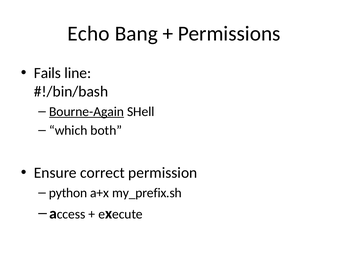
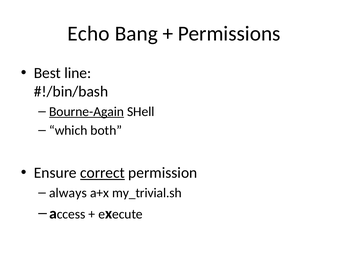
Fails: Fails -> Best (47, 73)
correct underline: none -> present (102, 173)
python: python -> always (68, 193)
my_prefix.sh: my_prefix.sh -> my_trivial.sh (147, 193)
